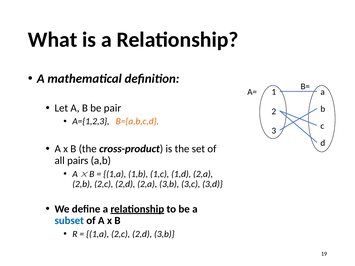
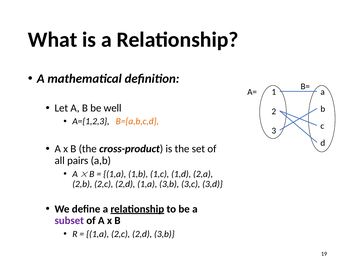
pair: pair -> well (113, 108)
2,d 2,a: 2,a -> 1,a (147, 184)
subset colour: blue -> purple (69, 221)
